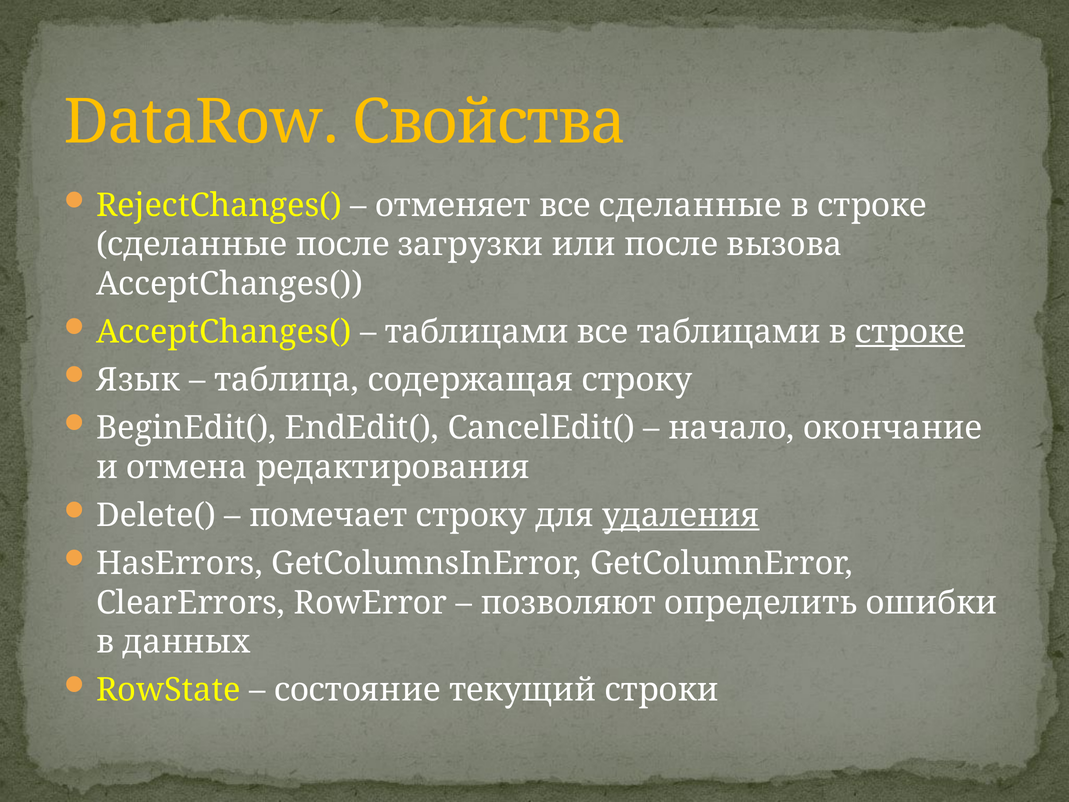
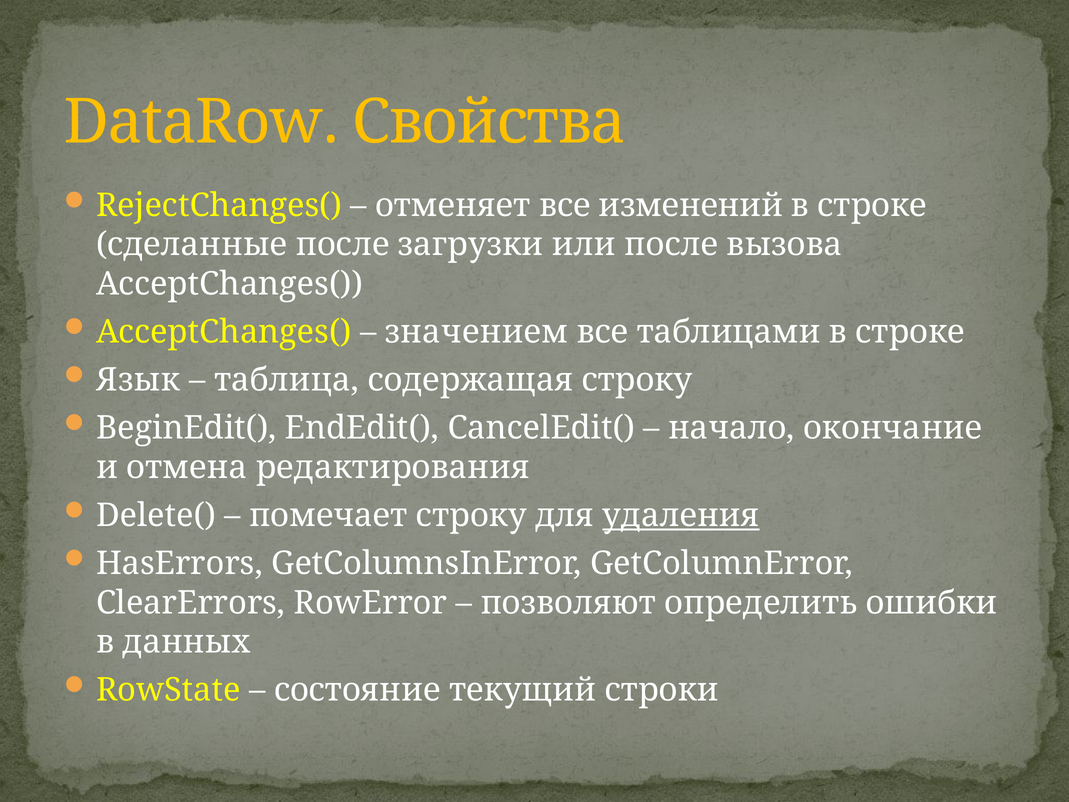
все сделанные: сделанные -> изменений (691, 205)
таблицами: таблицами -> значением (477, 332)
строке underline: present -> none (910, 332)
